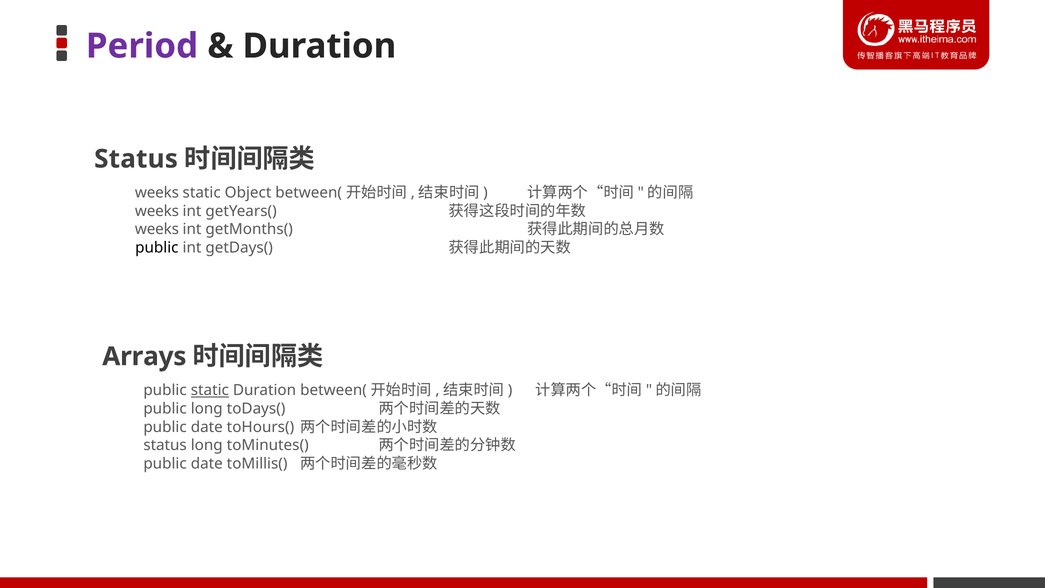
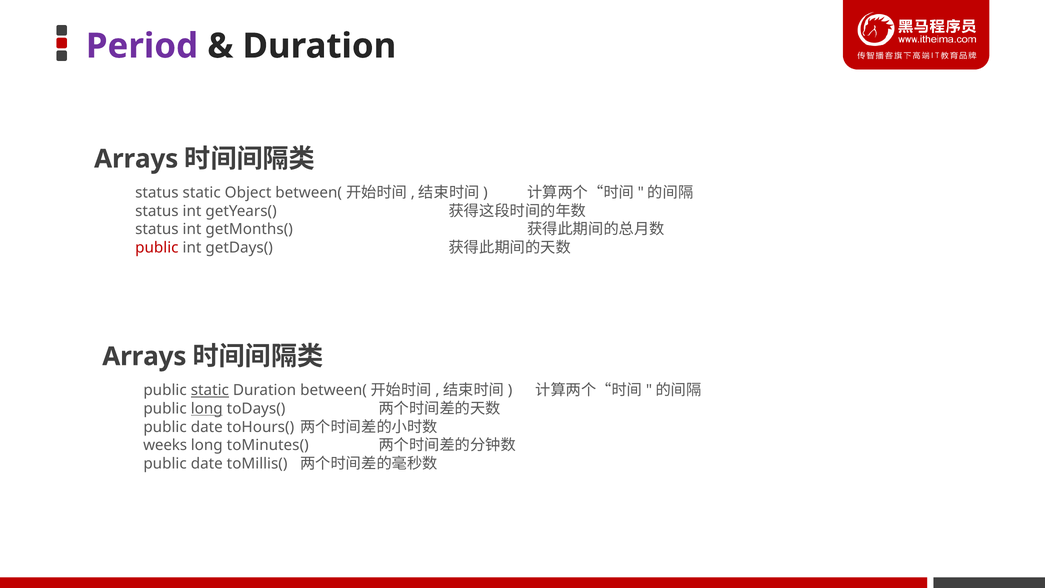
Status: Status -> Arrays (136, 159)
weeks: weeks -> status (157, 193)
weeks: weeks -> status (157, 211)
weeks: weeks -> status (157, 229)
public colour: black -> red (157, 248)
long underline: none -> present (207, 409)
status: status -> weeks (165, 445)
